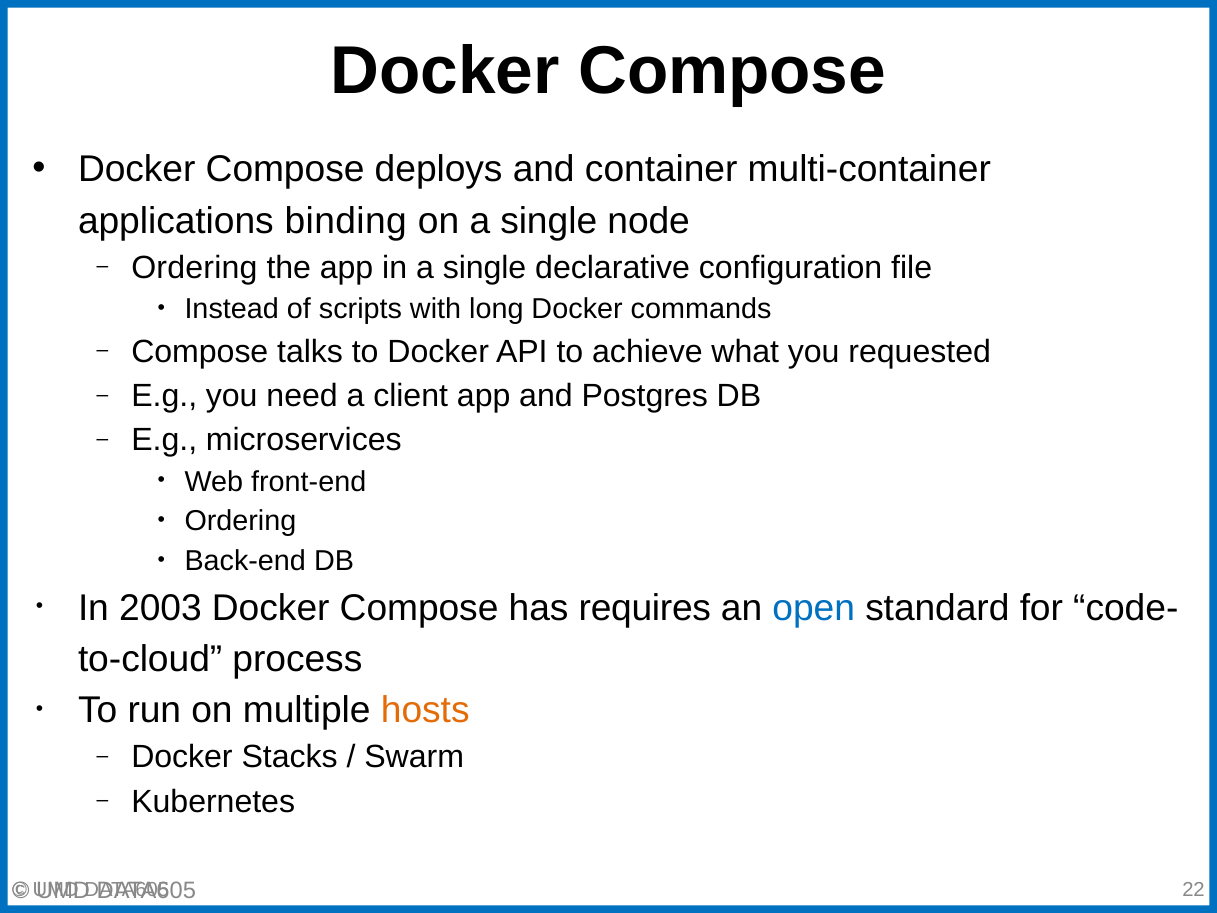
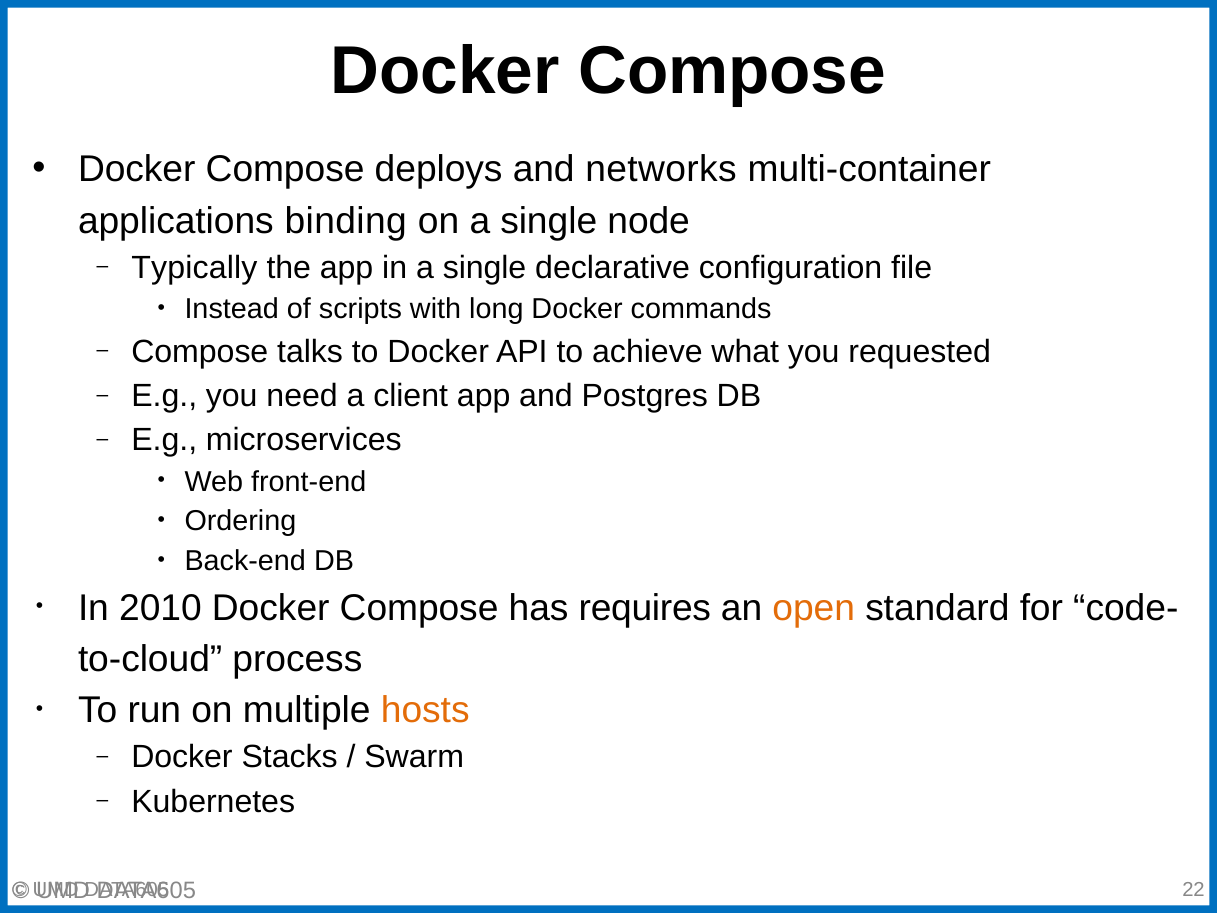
container: container -> networks (661, 170)
Ordering: Ordering -> Typically (194, 268)
2003: 2003 -> 2010 (160, 608)
open colour: blue -> orange (814, 608)
